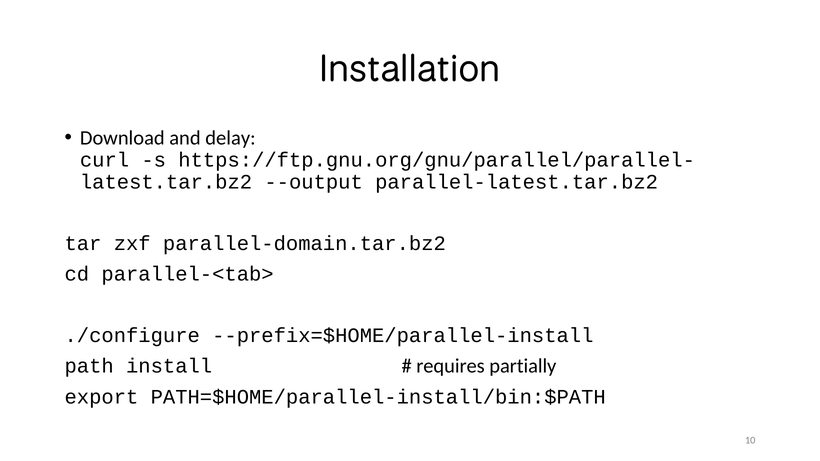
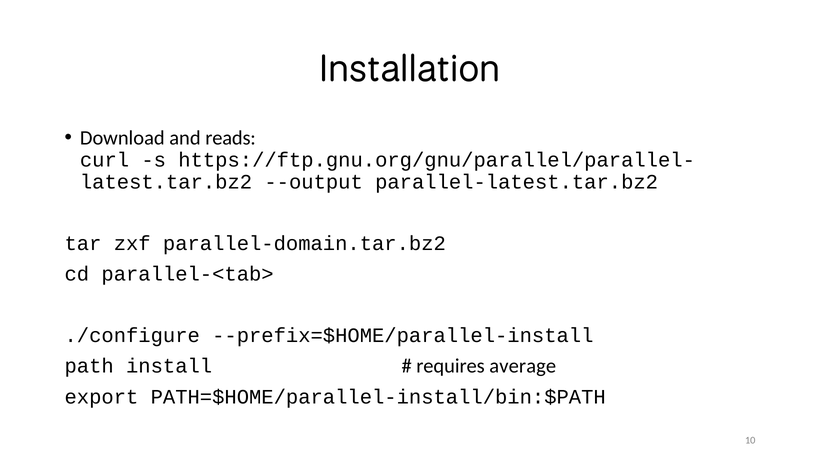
delay: delay -> reads (231, 138)
partially: partially -> average (523, 366)
